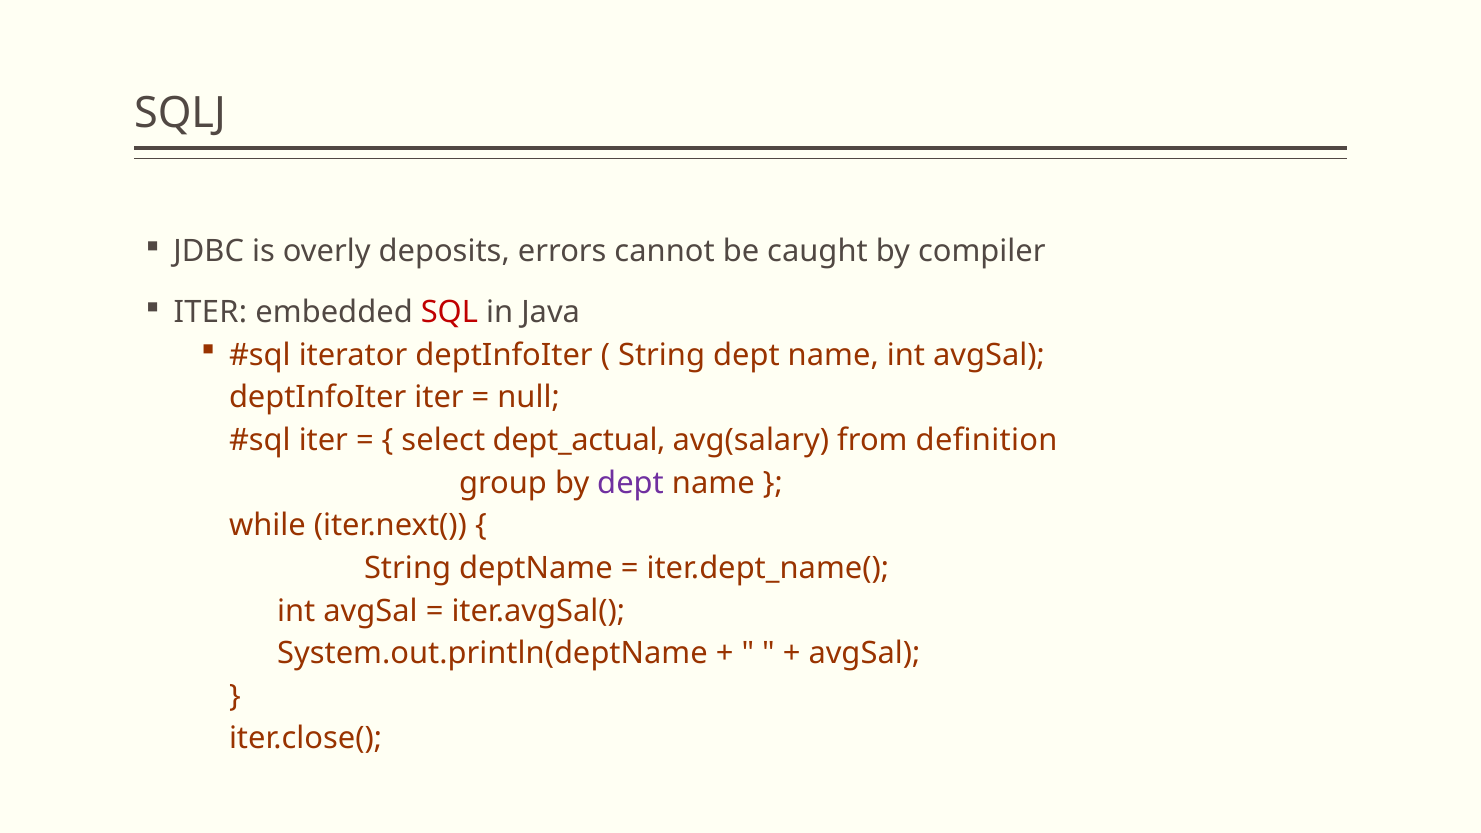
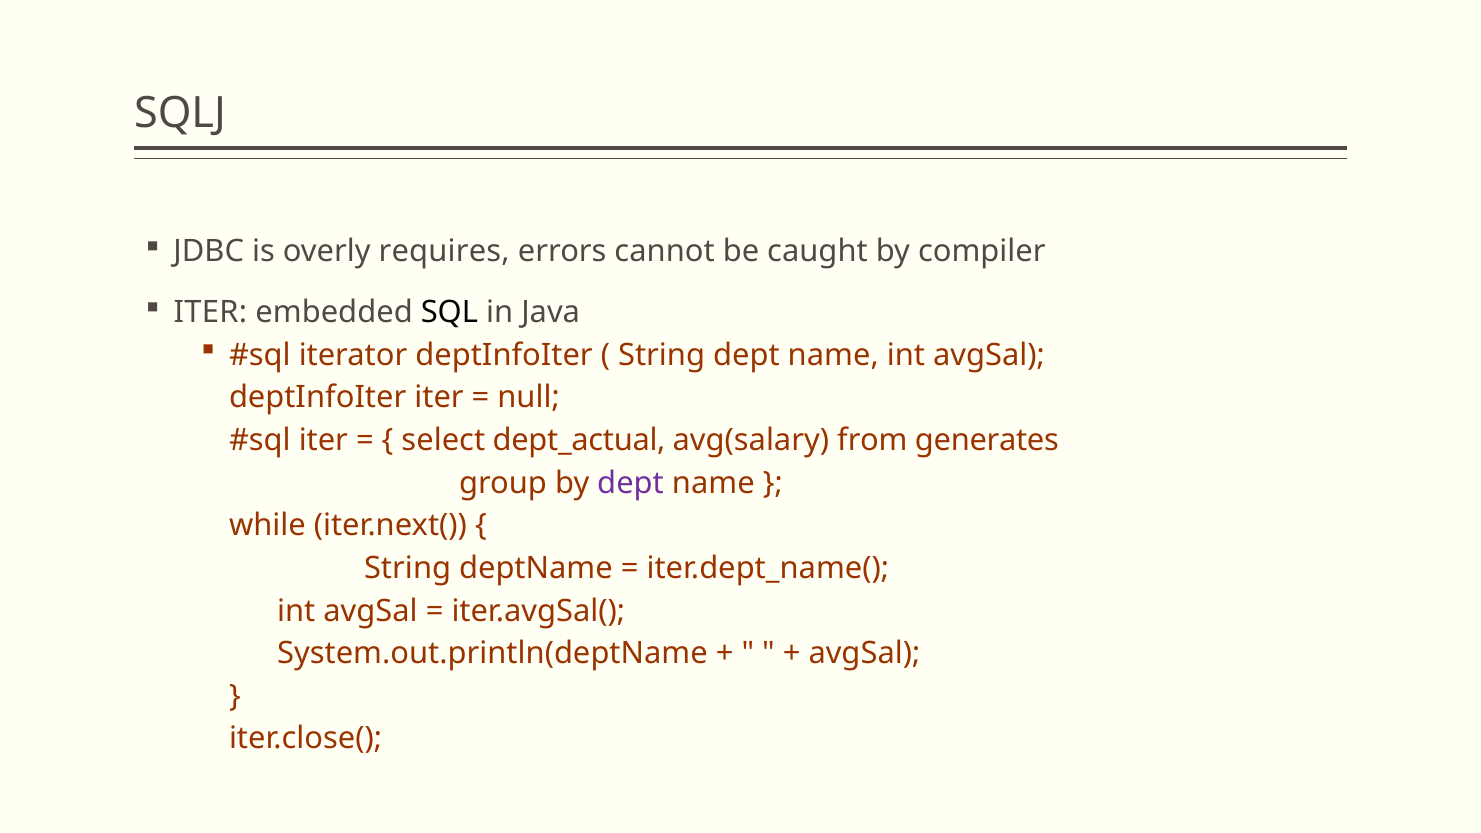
deposits: deposits -> requires (444, 251)
SQL colour: red -> black (449, 312)
definition: definition -> generates (987, 440)
